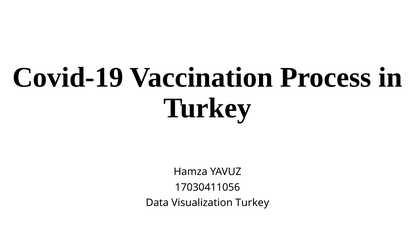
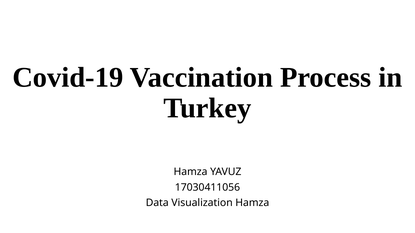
Visualization Turkey: Turkey -> Hamza (252, 203)
